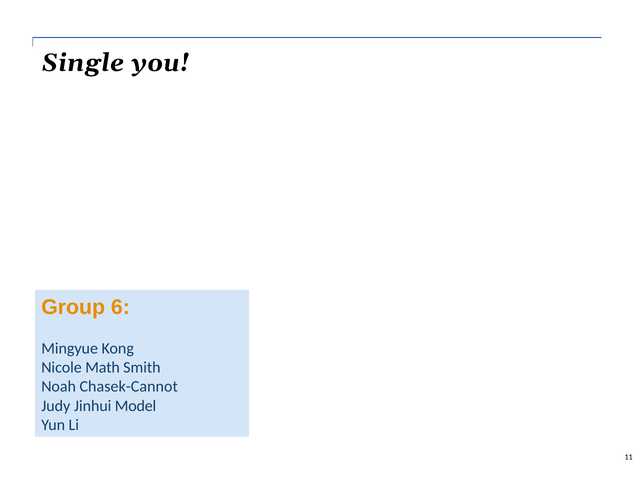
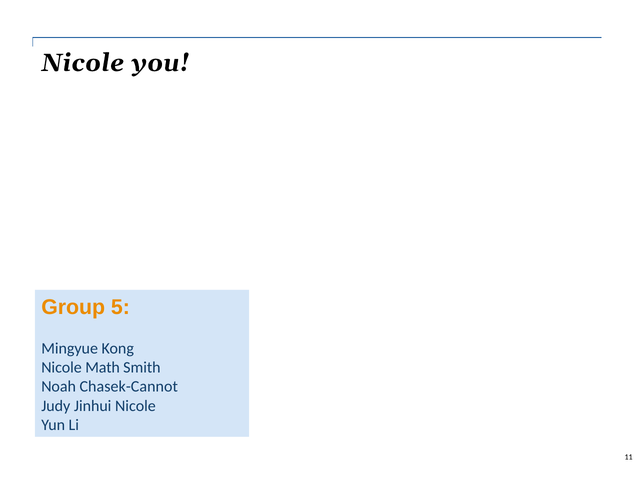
Single: Single -> Nicole (83, 63)
6: 6 -> 5 (120, 307)
Jinhui Model: Model -> Nicole (135, 406)
